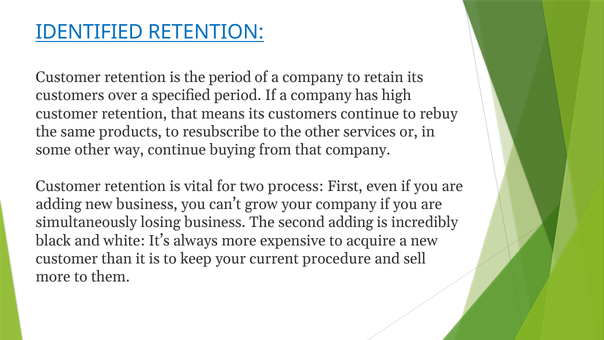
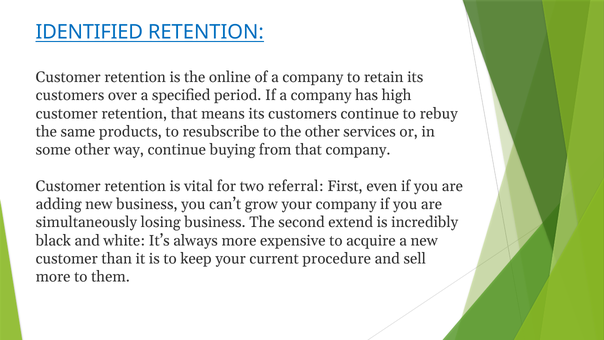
the period: period -> online (230, 77)
process: process -> referral (296, 186)
second adding: adding -> extend (351, 222)
